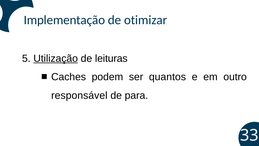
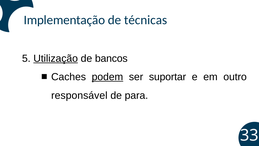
otimizar: otimizar -> técnicas (146, 20)
leituras: leituras -> bancos (111, 58)
podem underline: none -> present (107, 77)
quantos: quantos -> suportar (168, 77)
